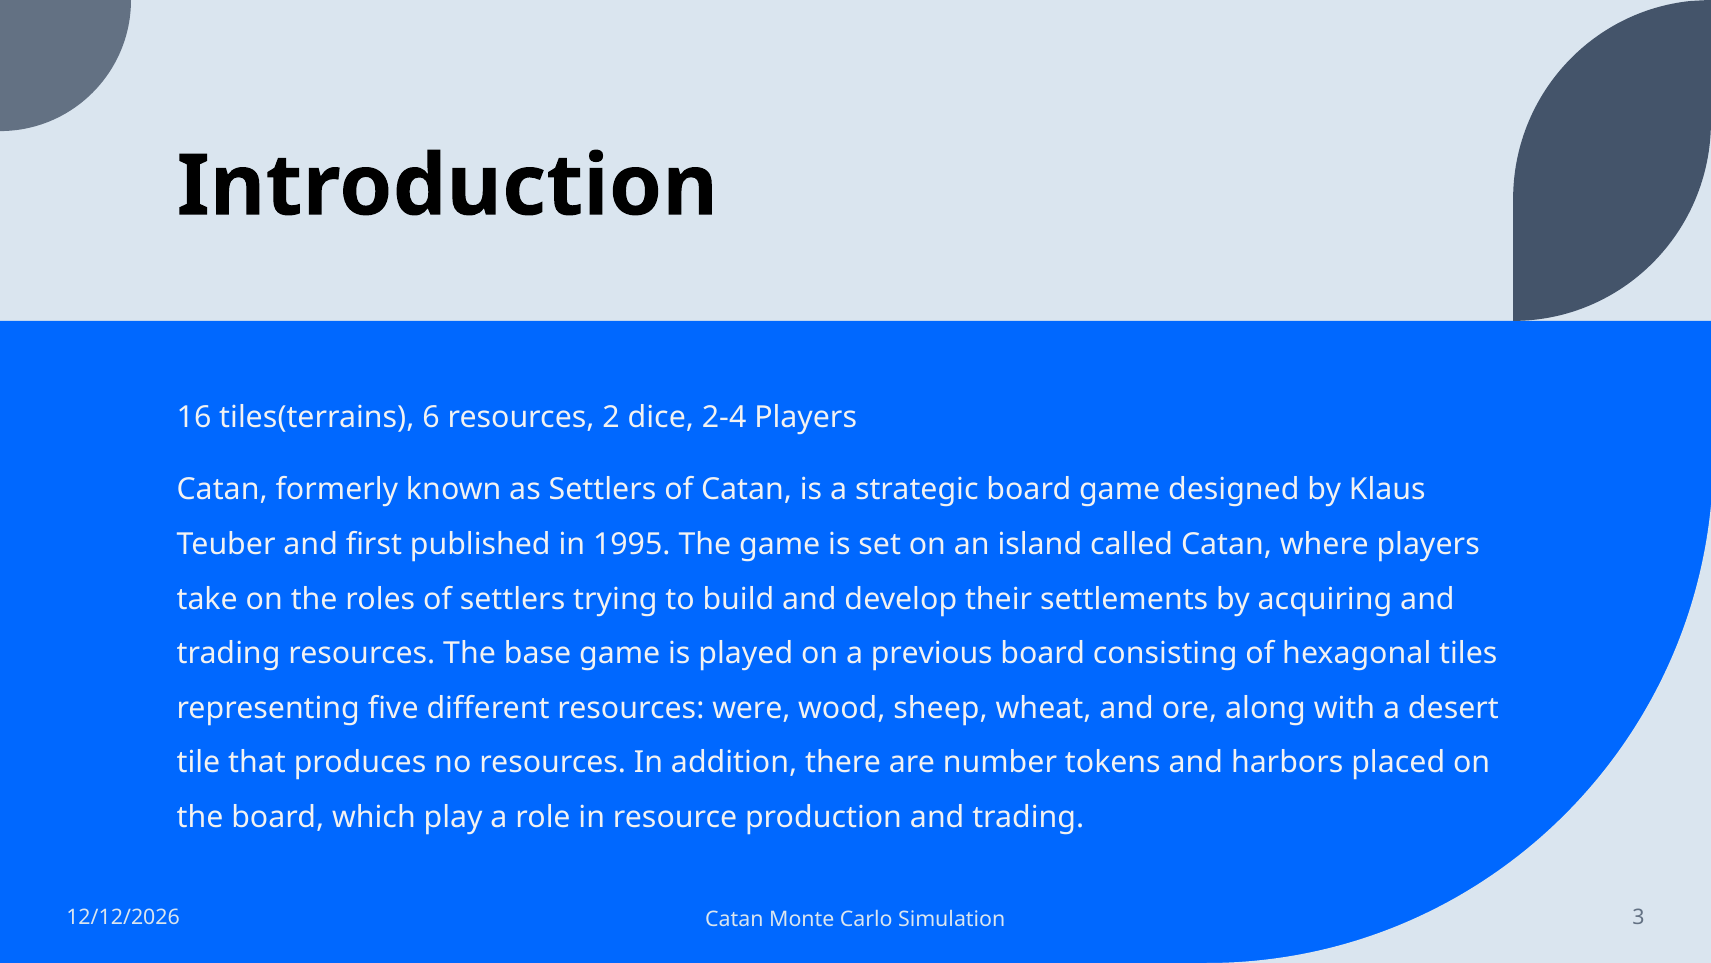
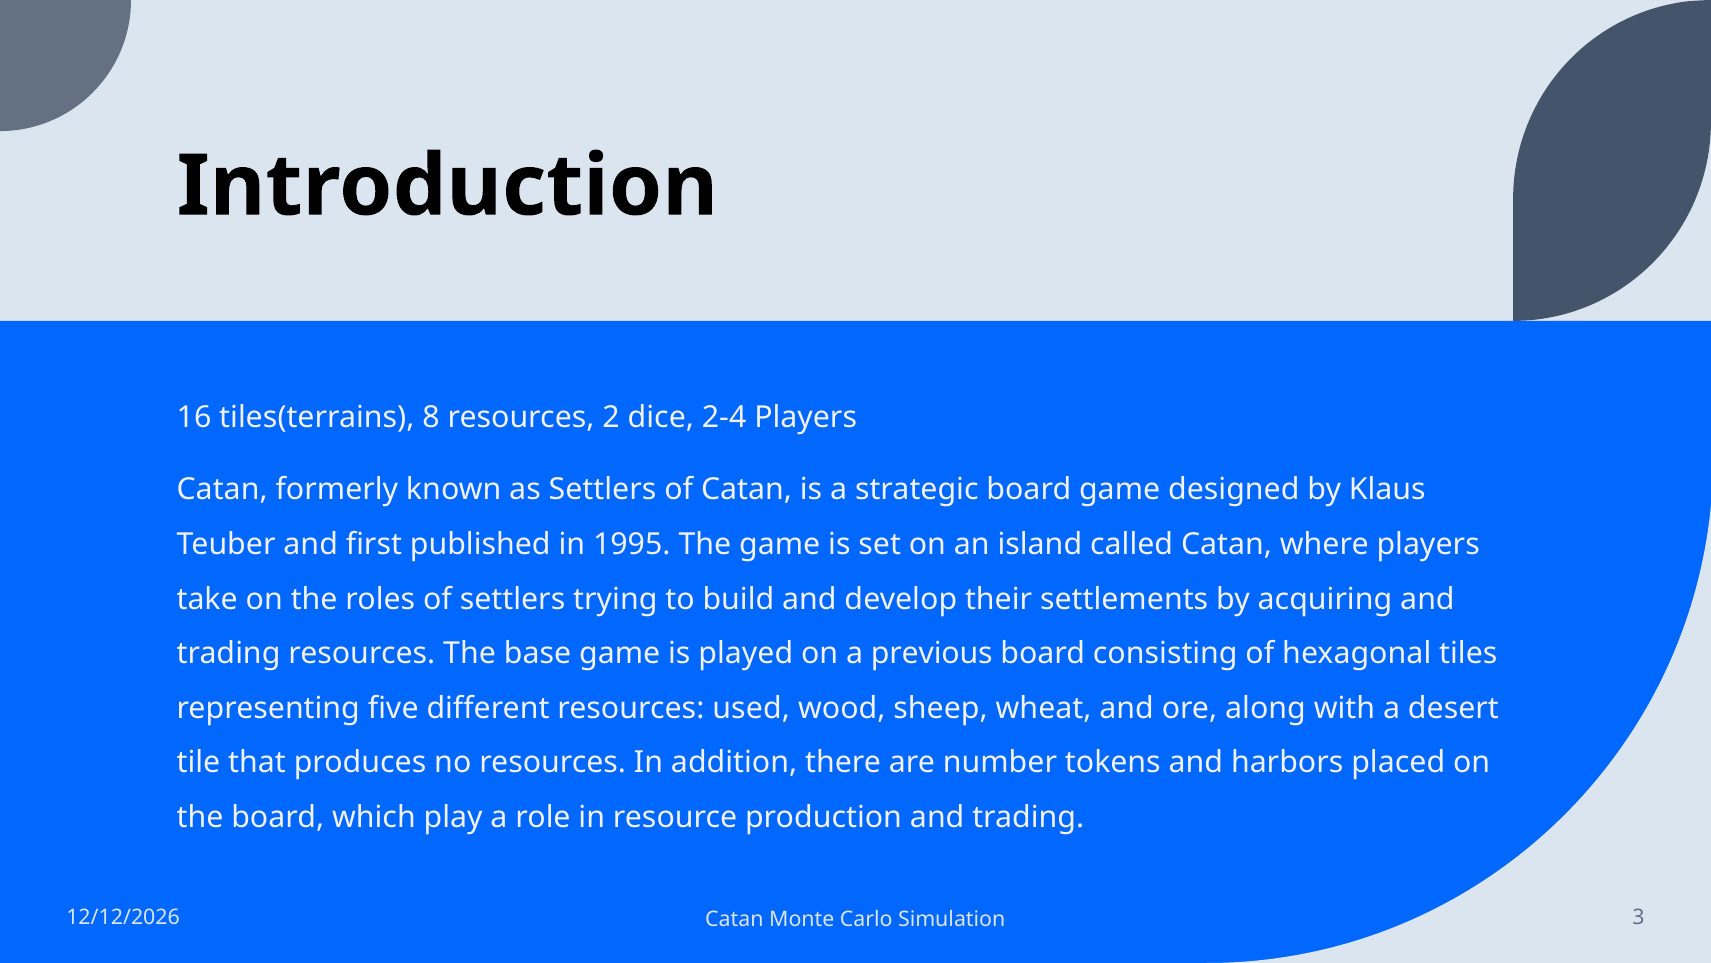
6: 6 -> 8 (431, 417)
were: were -> used (751, 708)
